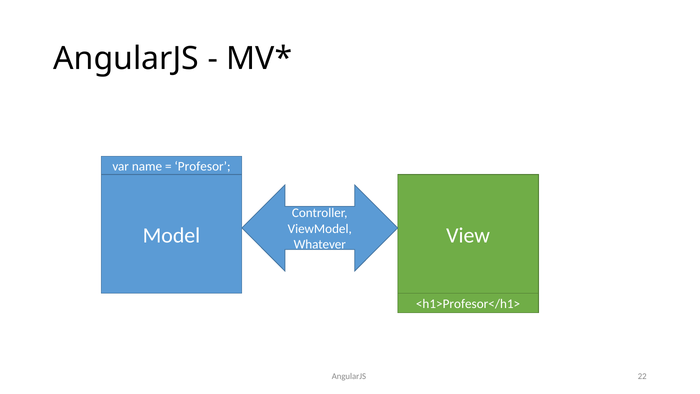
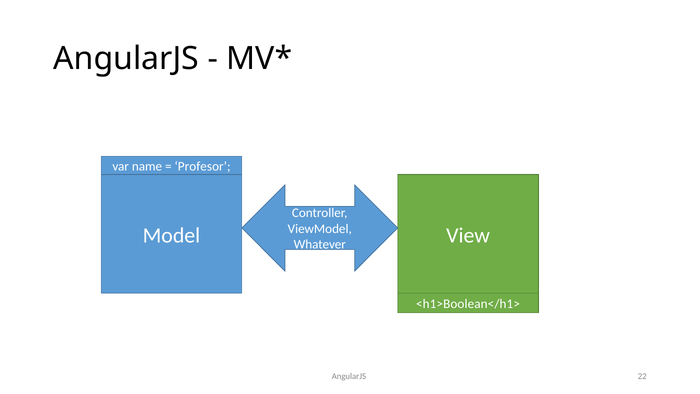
<h1>Profesor</h1>: <h1>Profesor</h1> -> <h1>Boolean</h1> (468, 304)
